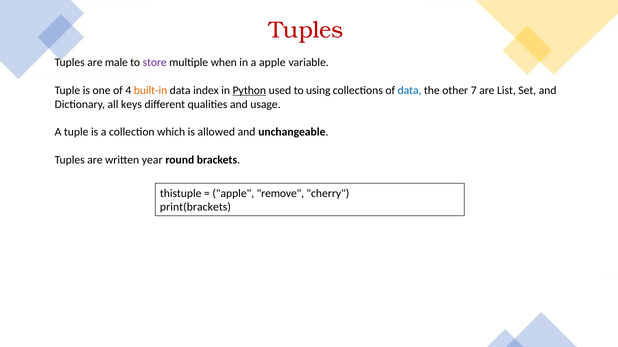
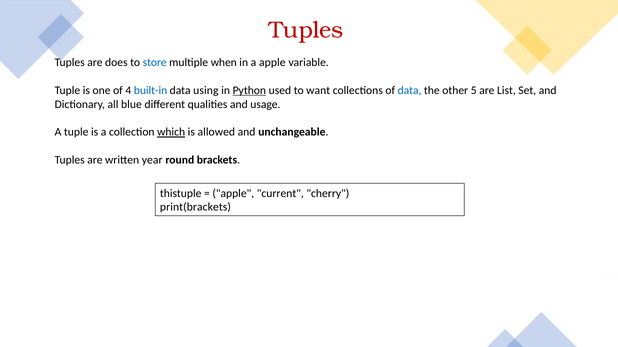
male: male -> does (116, 63)
store colour: purple -> blue (155, 63)
built-in colour: orange -> blue (151, 91)
index: index -> using (206, 91)
using: using -> want (318, 91)
7: 7 -> 5 (474, 91)
keys: keys -> blue (131, 104)
which underline: none -> present (171, 132)
remove: remove -> current (280, 194)
